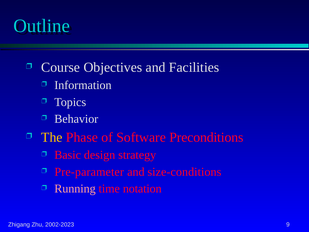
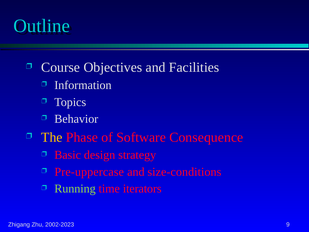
Preconditions: Preconditions -> Consequence (206, 137)
Pre-parameter: Pre-parameter -> Pre-uppercase (89, 172)
Running colour: pink -> light green (75, 189)
notation: notation -> iterators (142, 189)
